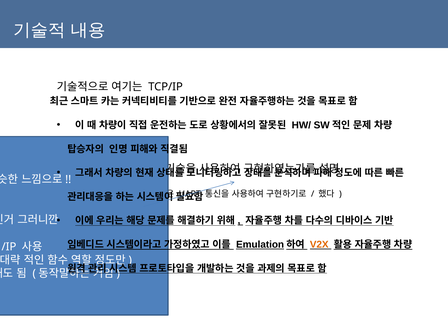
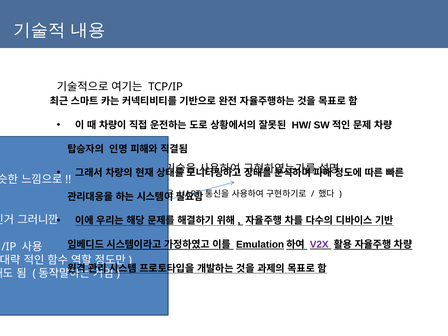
V2X colour: orange -> purple (319, 245)
